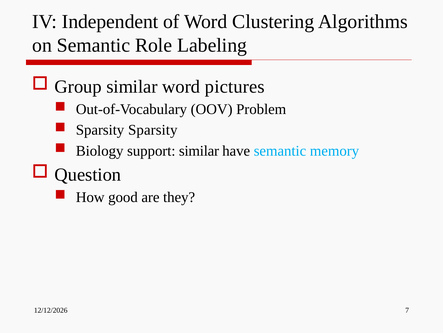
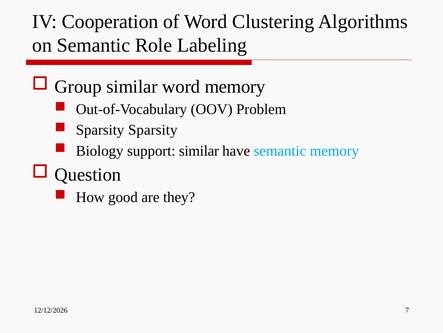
Independent: Independent -> Cooperation (110, 22)
word pictures: pictures -> memory (235, 86)
